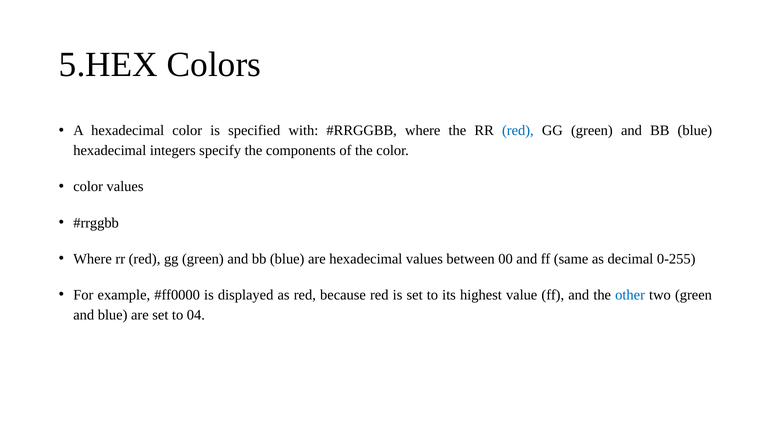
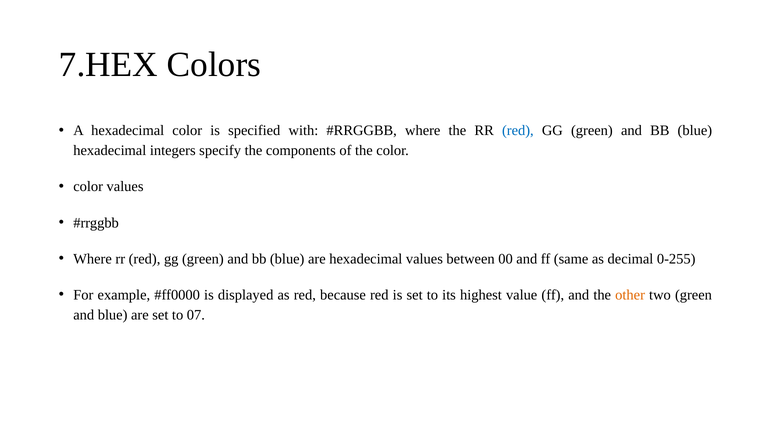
5.HEX: 5.HEX -> 7.HEX (108, 65)
other colour: blue -> orange (630, 295)
04: 04 -> 07 (196, 315)
